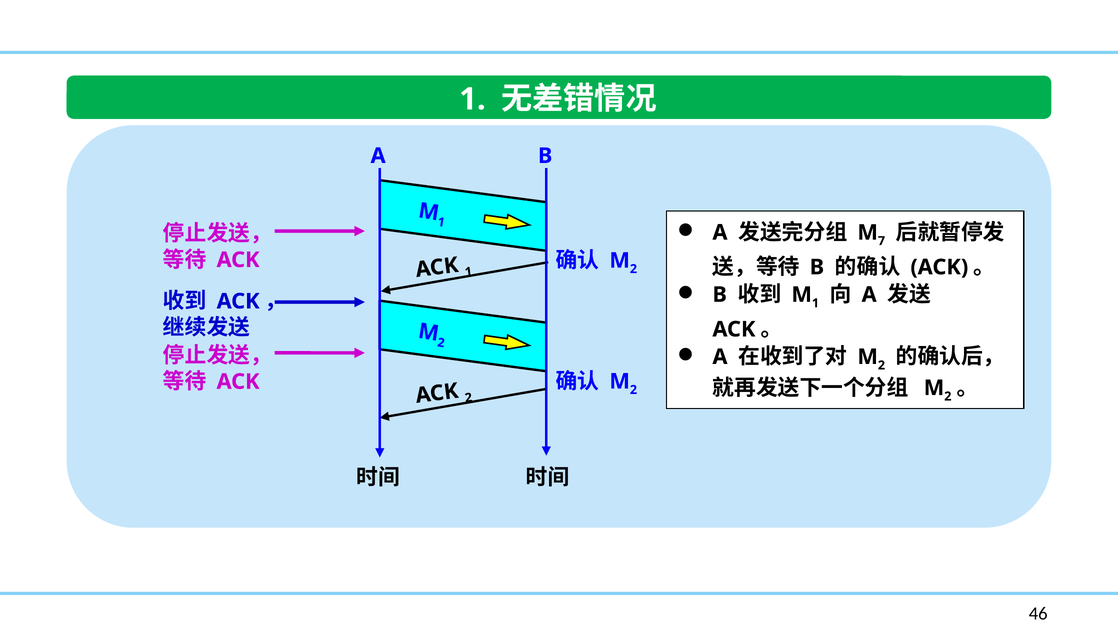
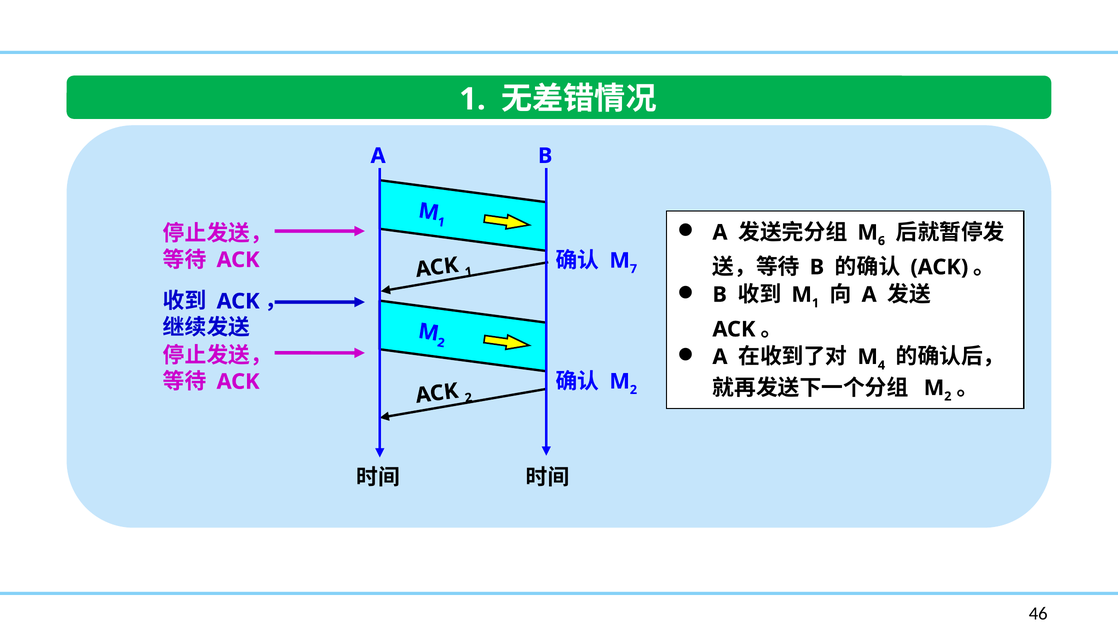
7: 7 -> 6 (881, 241)
2: 2 -> 7 (633, 269)
2: 2 -> 4 (881, 365)
